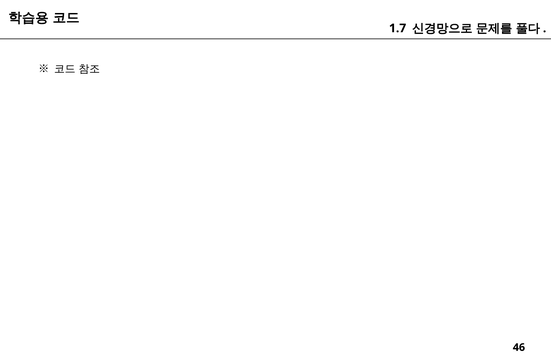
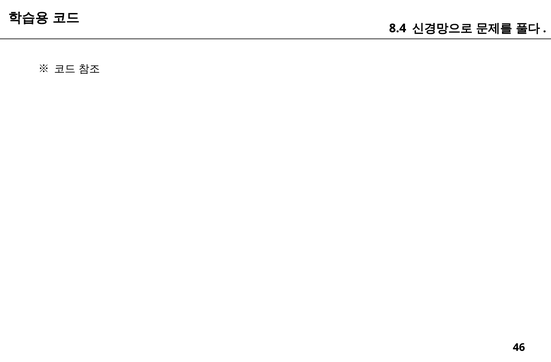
1.7: 1.7 -> 8.4 (398, 28)
